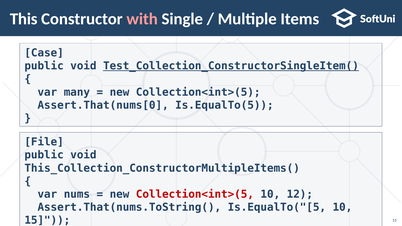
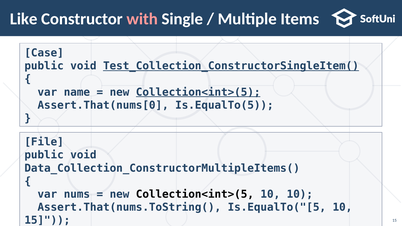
This: This -> Like (24, 19)
many: many -> name (77, 92)
Collection<int>(5 underline: none -> present (198, 92)
This_Collection_ConstructorMultipleItems(: This_Collection_ConstructorMultipleItems( -> Data_Collection_ConstructorMultipleItems( (162, 168)
Collection<int>(5 colour: red -> black (195, 194)
10 12: 12 -> 10 (300, 194)
